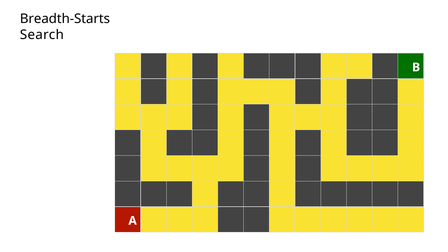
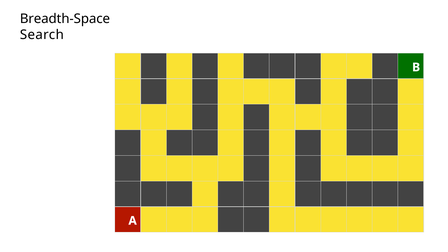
Breadth-Starts: Breadth-Starts -> Breadth-Space (65, 19)
